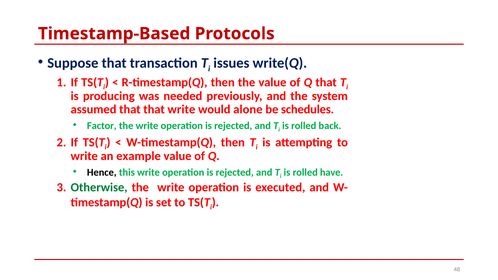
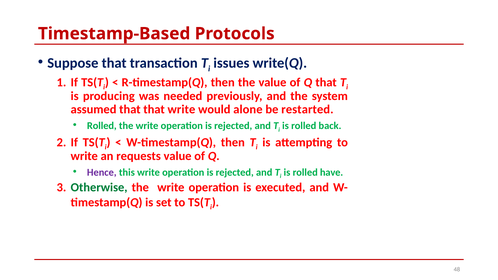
schedules: schedules -> restarted (307, 110)
Factor: Factor -> Rolled (102, 126)
example: example -> requests (139, 156)
Hence colour: black -> purple (102, 172)
